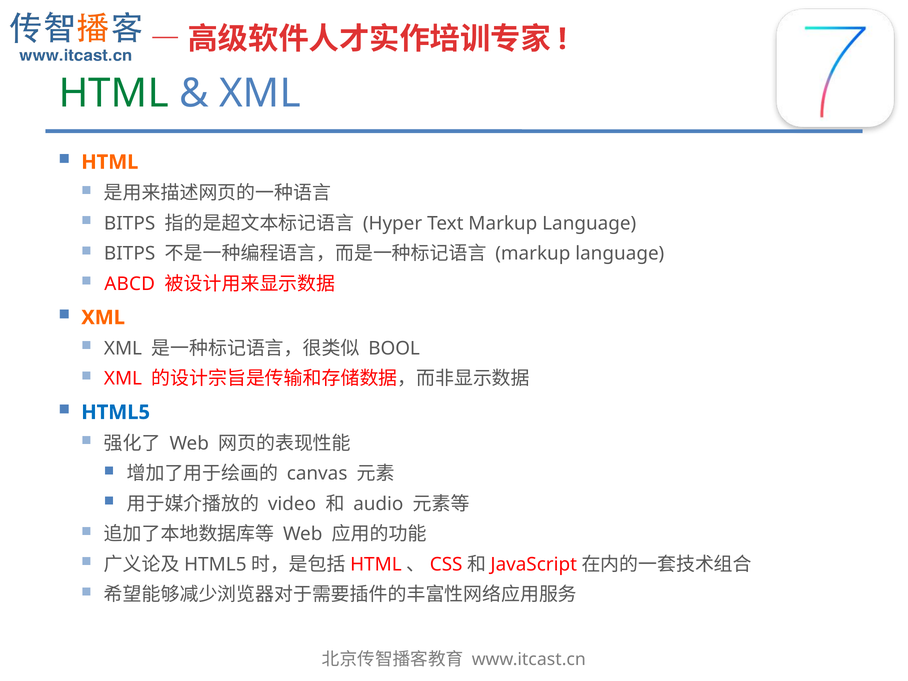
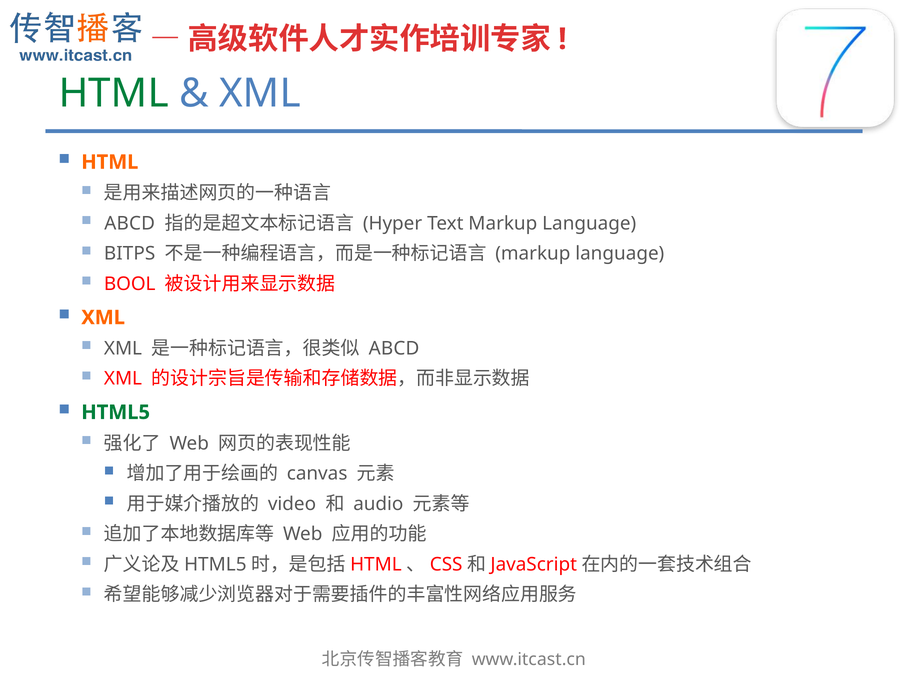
BITPS: BITPS -> ABCD (130, 223)
ABCD: ABCD -> BOOL (130, 284)
BOOL: BOOL -> ABCD (394, 348)
HTML5 colour: blue -> green (116, 412)
